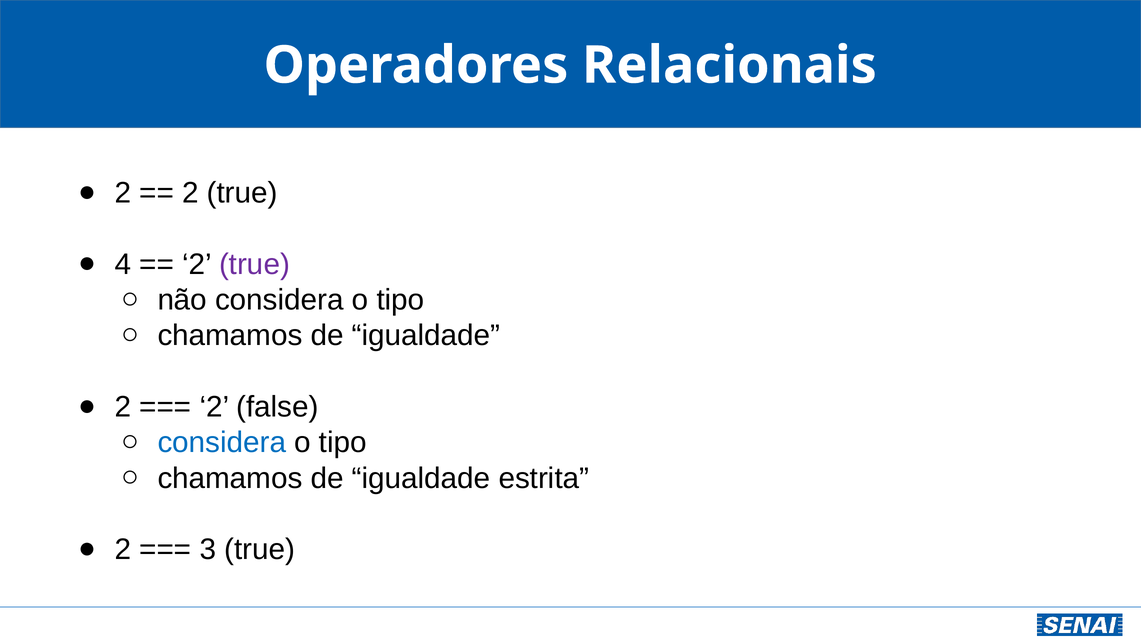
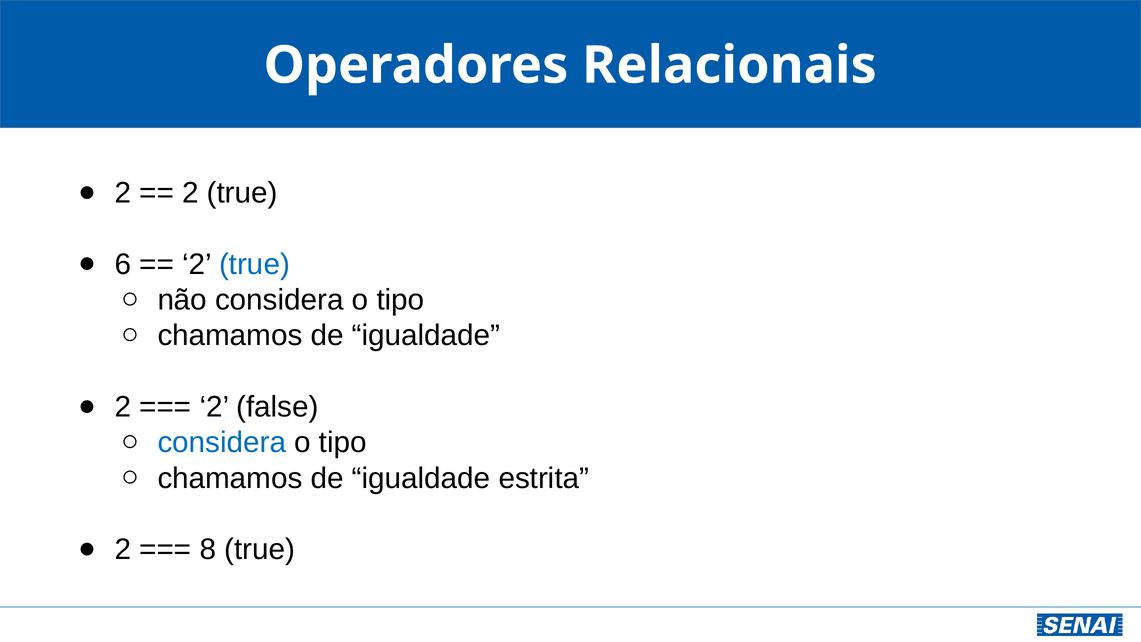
4: 4 -> 6 (123, 264)
true colour: purple -> blue (254, 264)
3: 3 -> 8 (208, 549)
